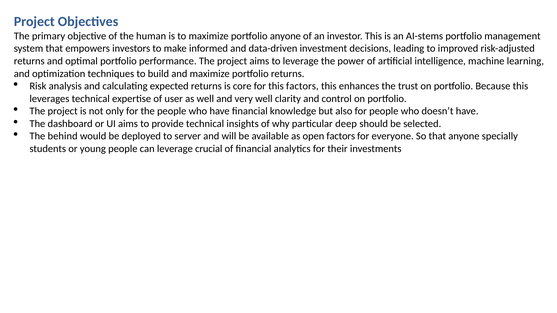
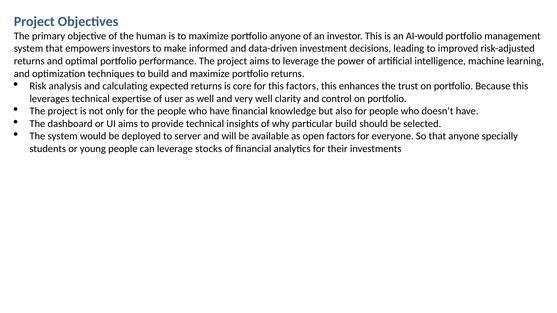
AI-stems: AI-stems -> AI-would (425, 36)
particular deep: deep -> build (346, 124)
The behind: behind -> system (63, 136)
crucial: crucial -> stocks (209, 149)
